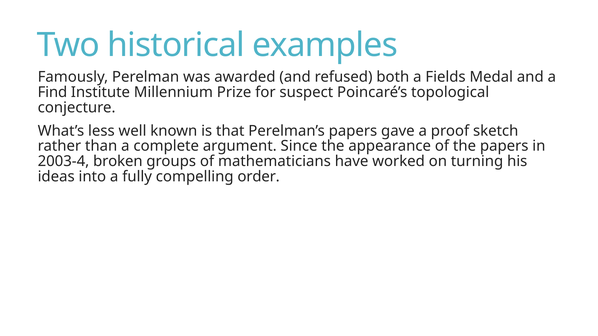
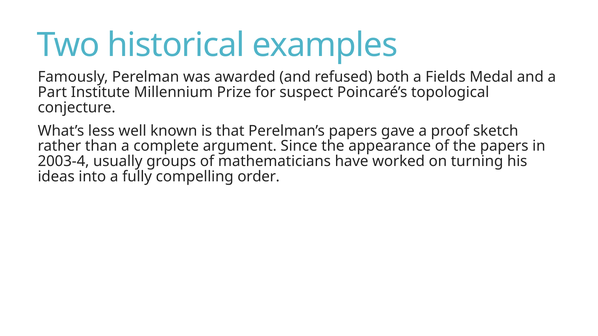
Find: Find -> Part (52, 92)
broken: broken -> usually (118, 161)
